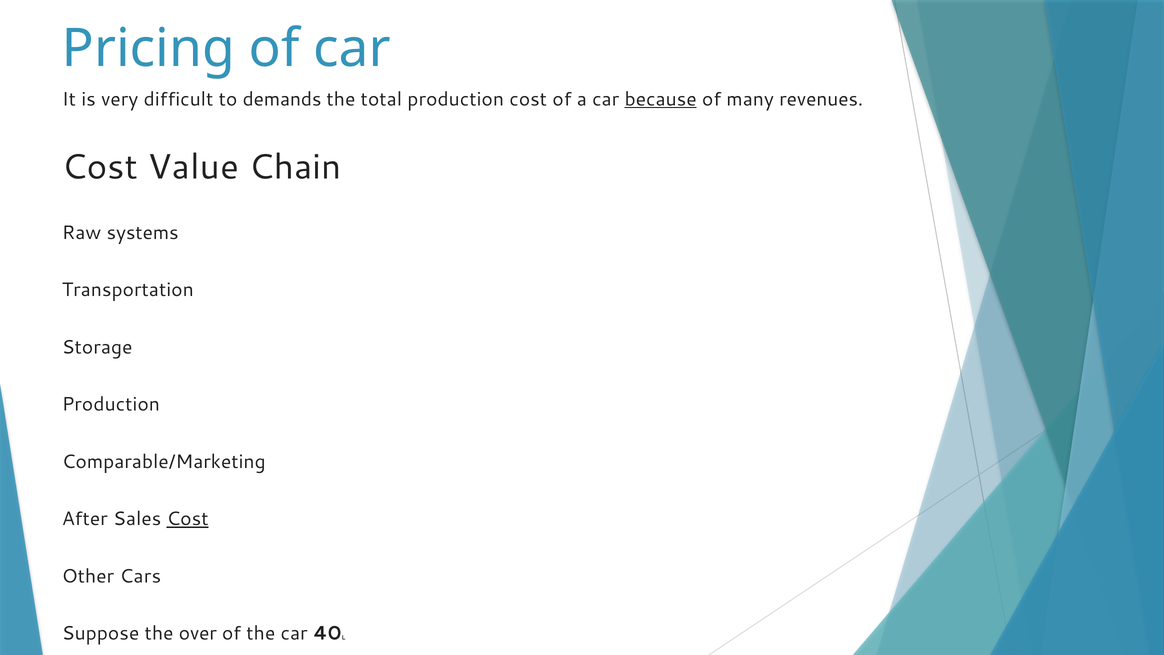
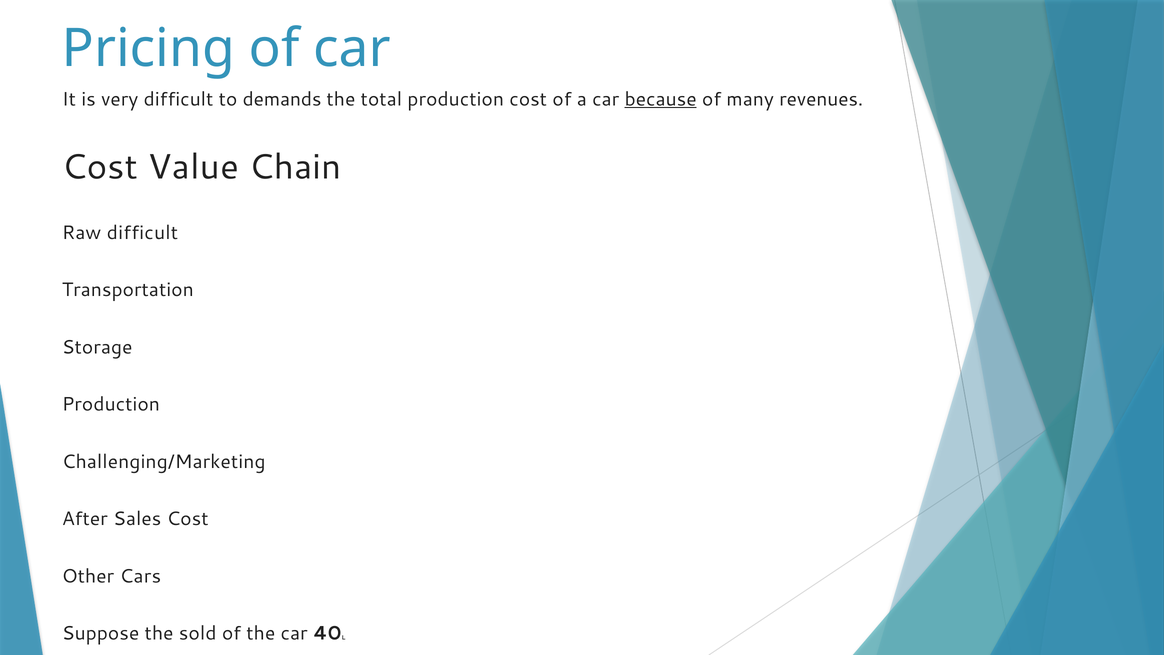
Raw systems: systems -> difficult (142, 233)
Comparable/Marketing: Comparable/Marketing -> Challenging/Marketing (164, 462)
Cost underline: present -> none (188, 519)
over: over -> sold (198, 633)
